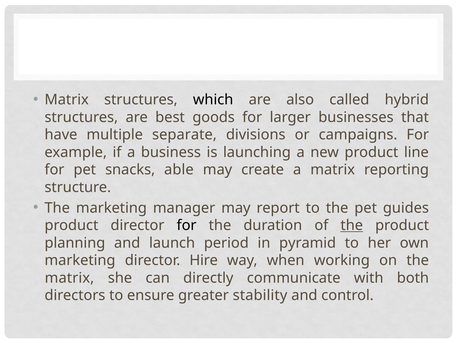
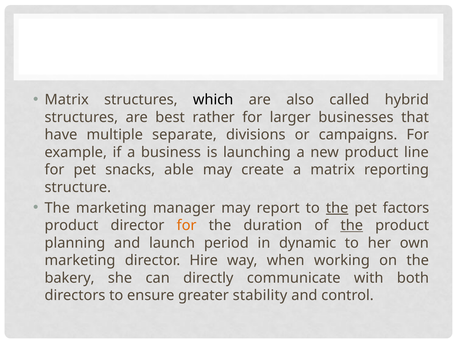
goods: goods -> rather (214, 117)
the underline: none -> present (337, 208)
guides: guides -> factors (406, 208)
for colour: black -> orange (187, 225)
pyramid: pyramid -> dynamic (308, 243)
matrix: matrix -> bakery (70, 278)
